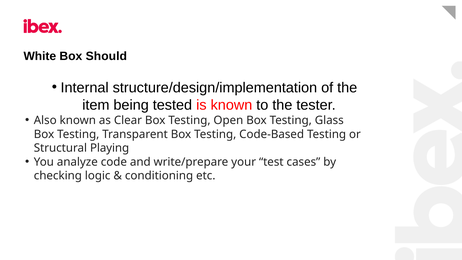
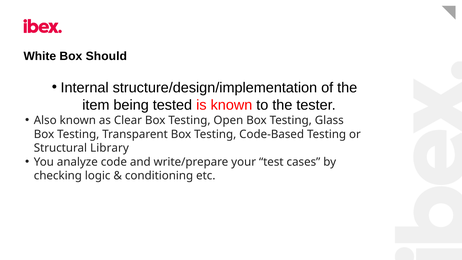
Playing: Playing -> Library (109, 148)
